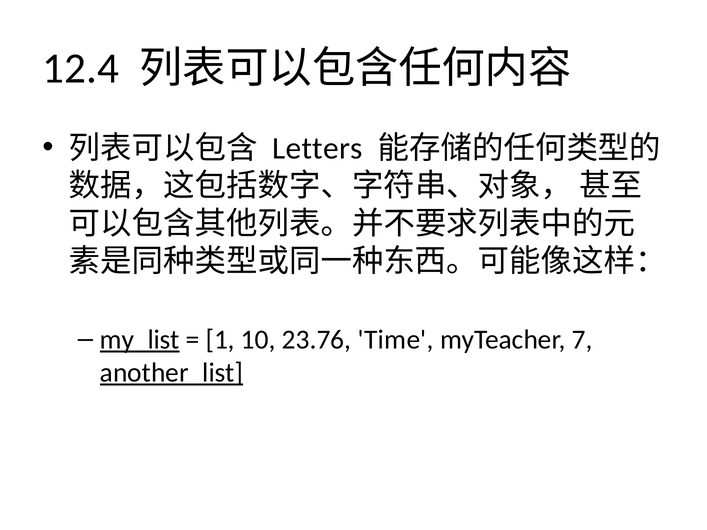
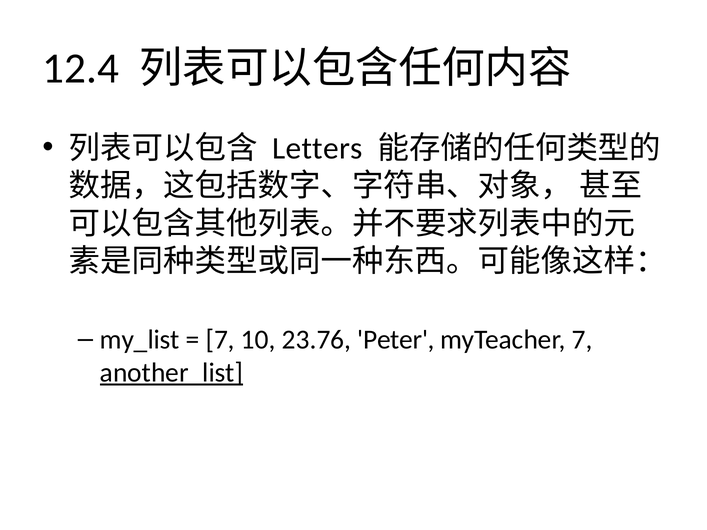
my_list underline: present -> none (140, 340)
1: 1 -> 7 (220, 340)
Time: Time -> Peter (396, 340)
